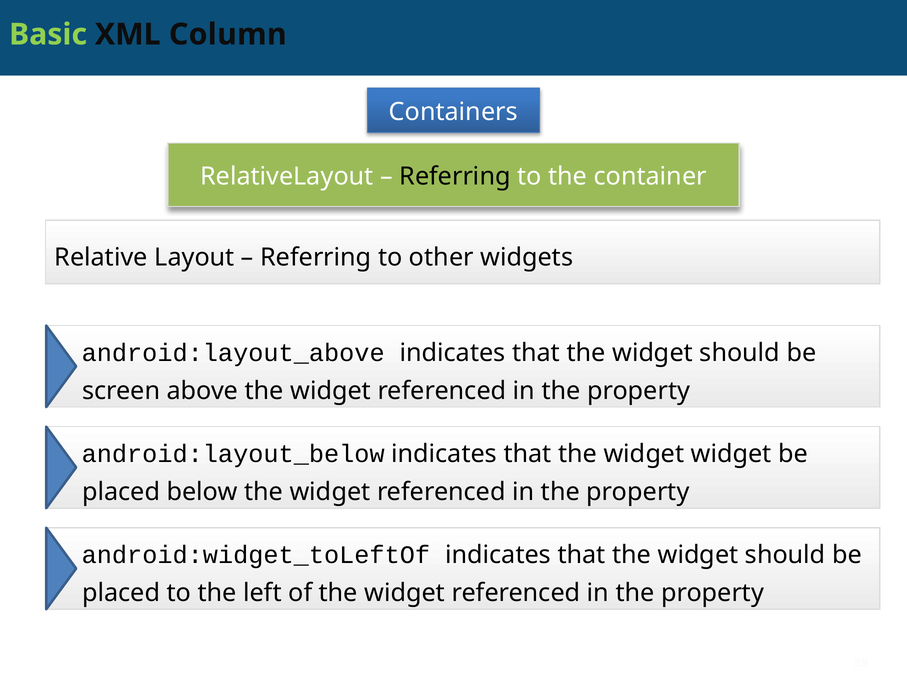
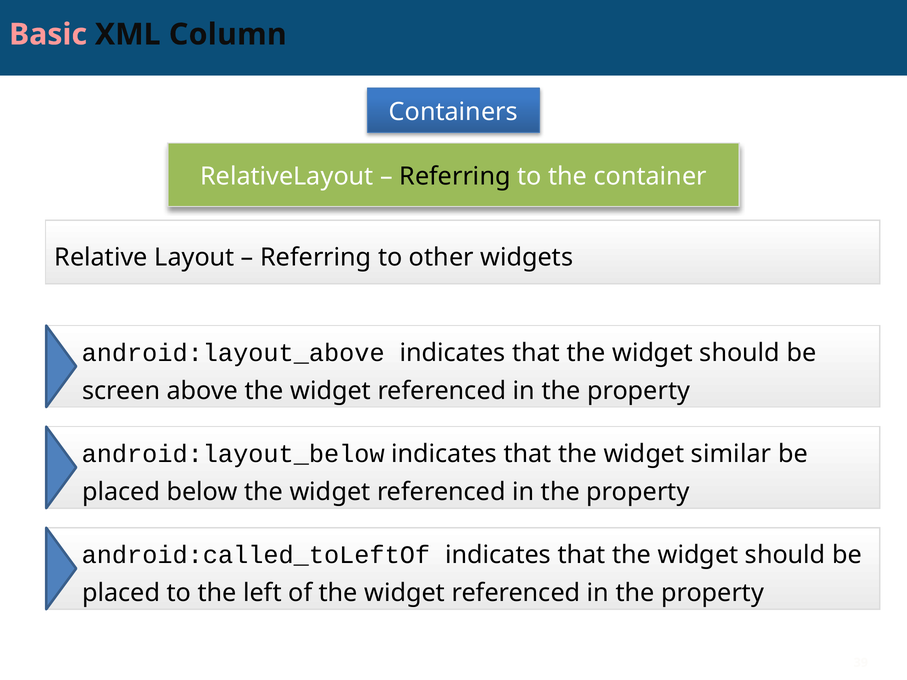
Basic colour: light green -> pink (48, 34)
widget widget: widget -> similar (731, 454)
android:widget_toLeftOf: android:widget_toLeftOf -> android:called_toLeftOf (256, 555)
